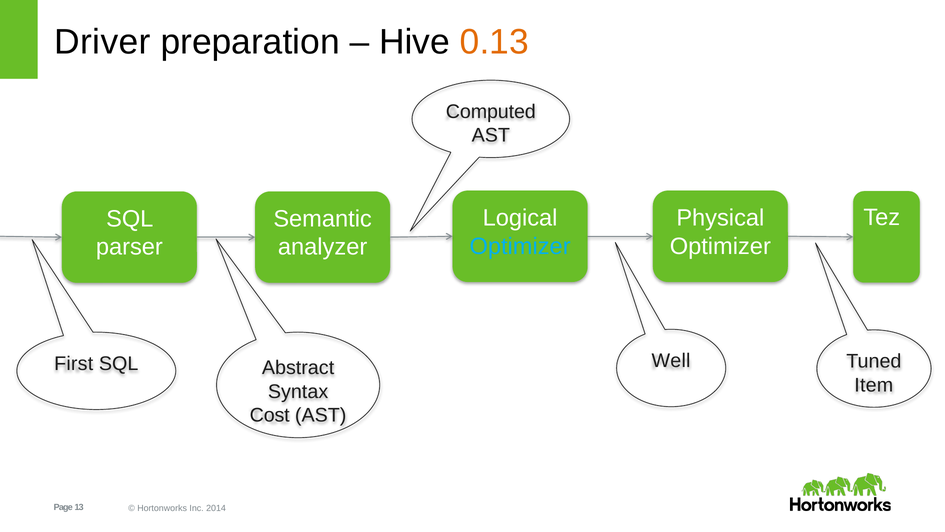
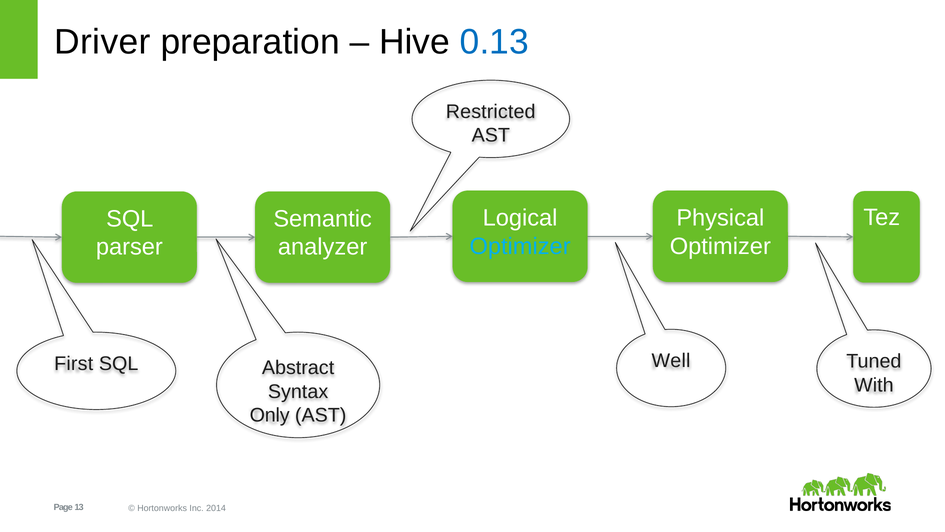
0.13 colour: orange -> blue (494, 42)
Computed: Computed -> Restricted (491, 112)
Item: Item -> With (874, 385)
Cost: Cost -> Only (270, 415)
